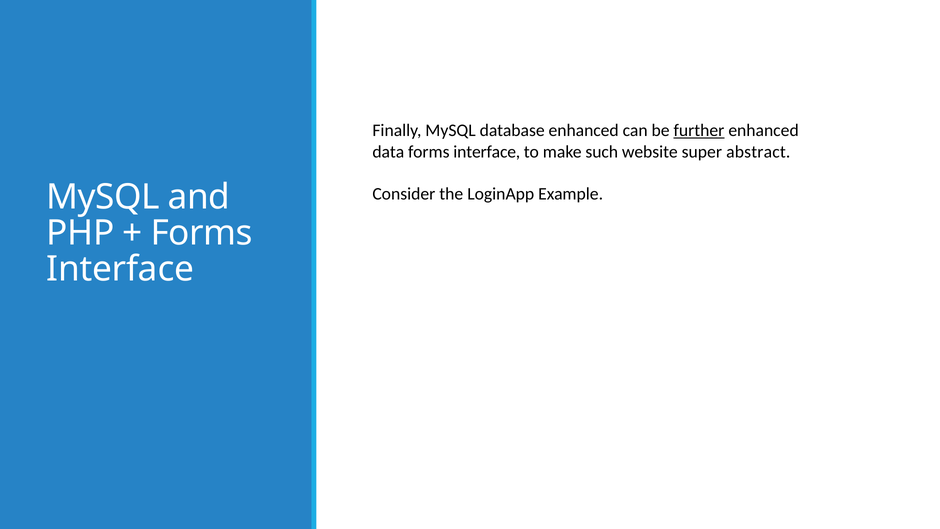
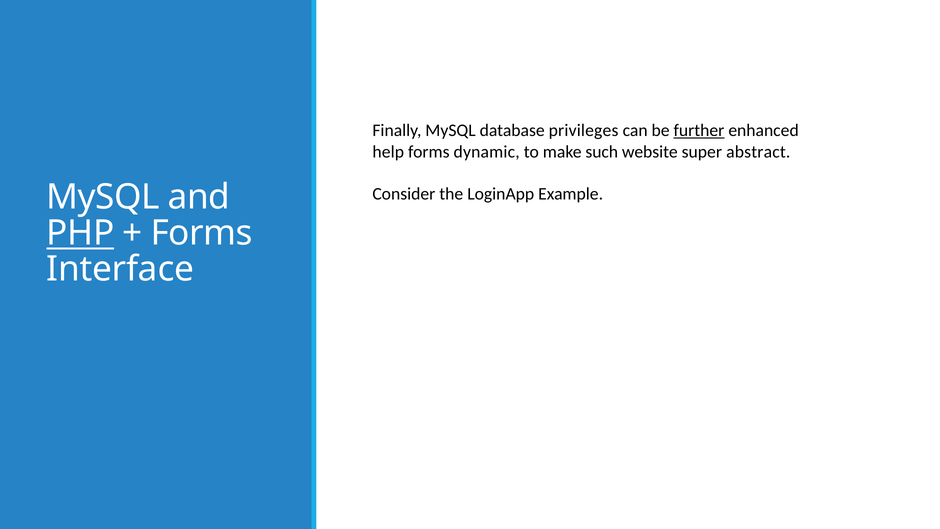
database enhanced: enhanced -> privileges (584, 130)
data: data -> help (388, 152)
interface: interface -> dynamic (487, 152)
PHP underline: none -> present (80, 233)
